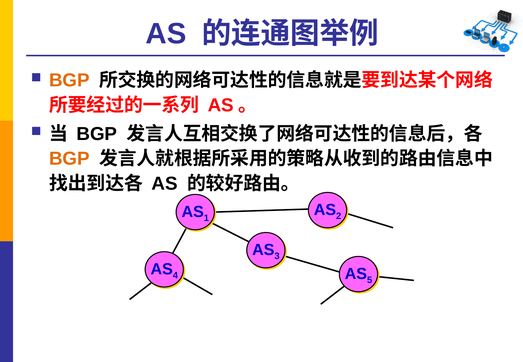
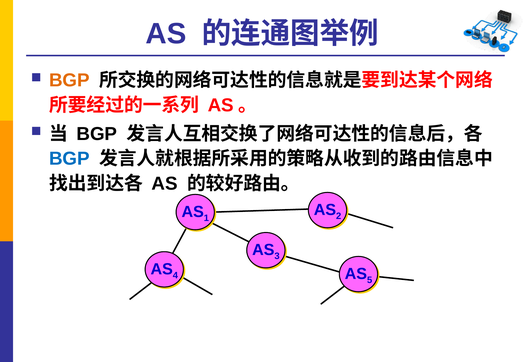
BGP colour: orange -> blue (69, 159)
